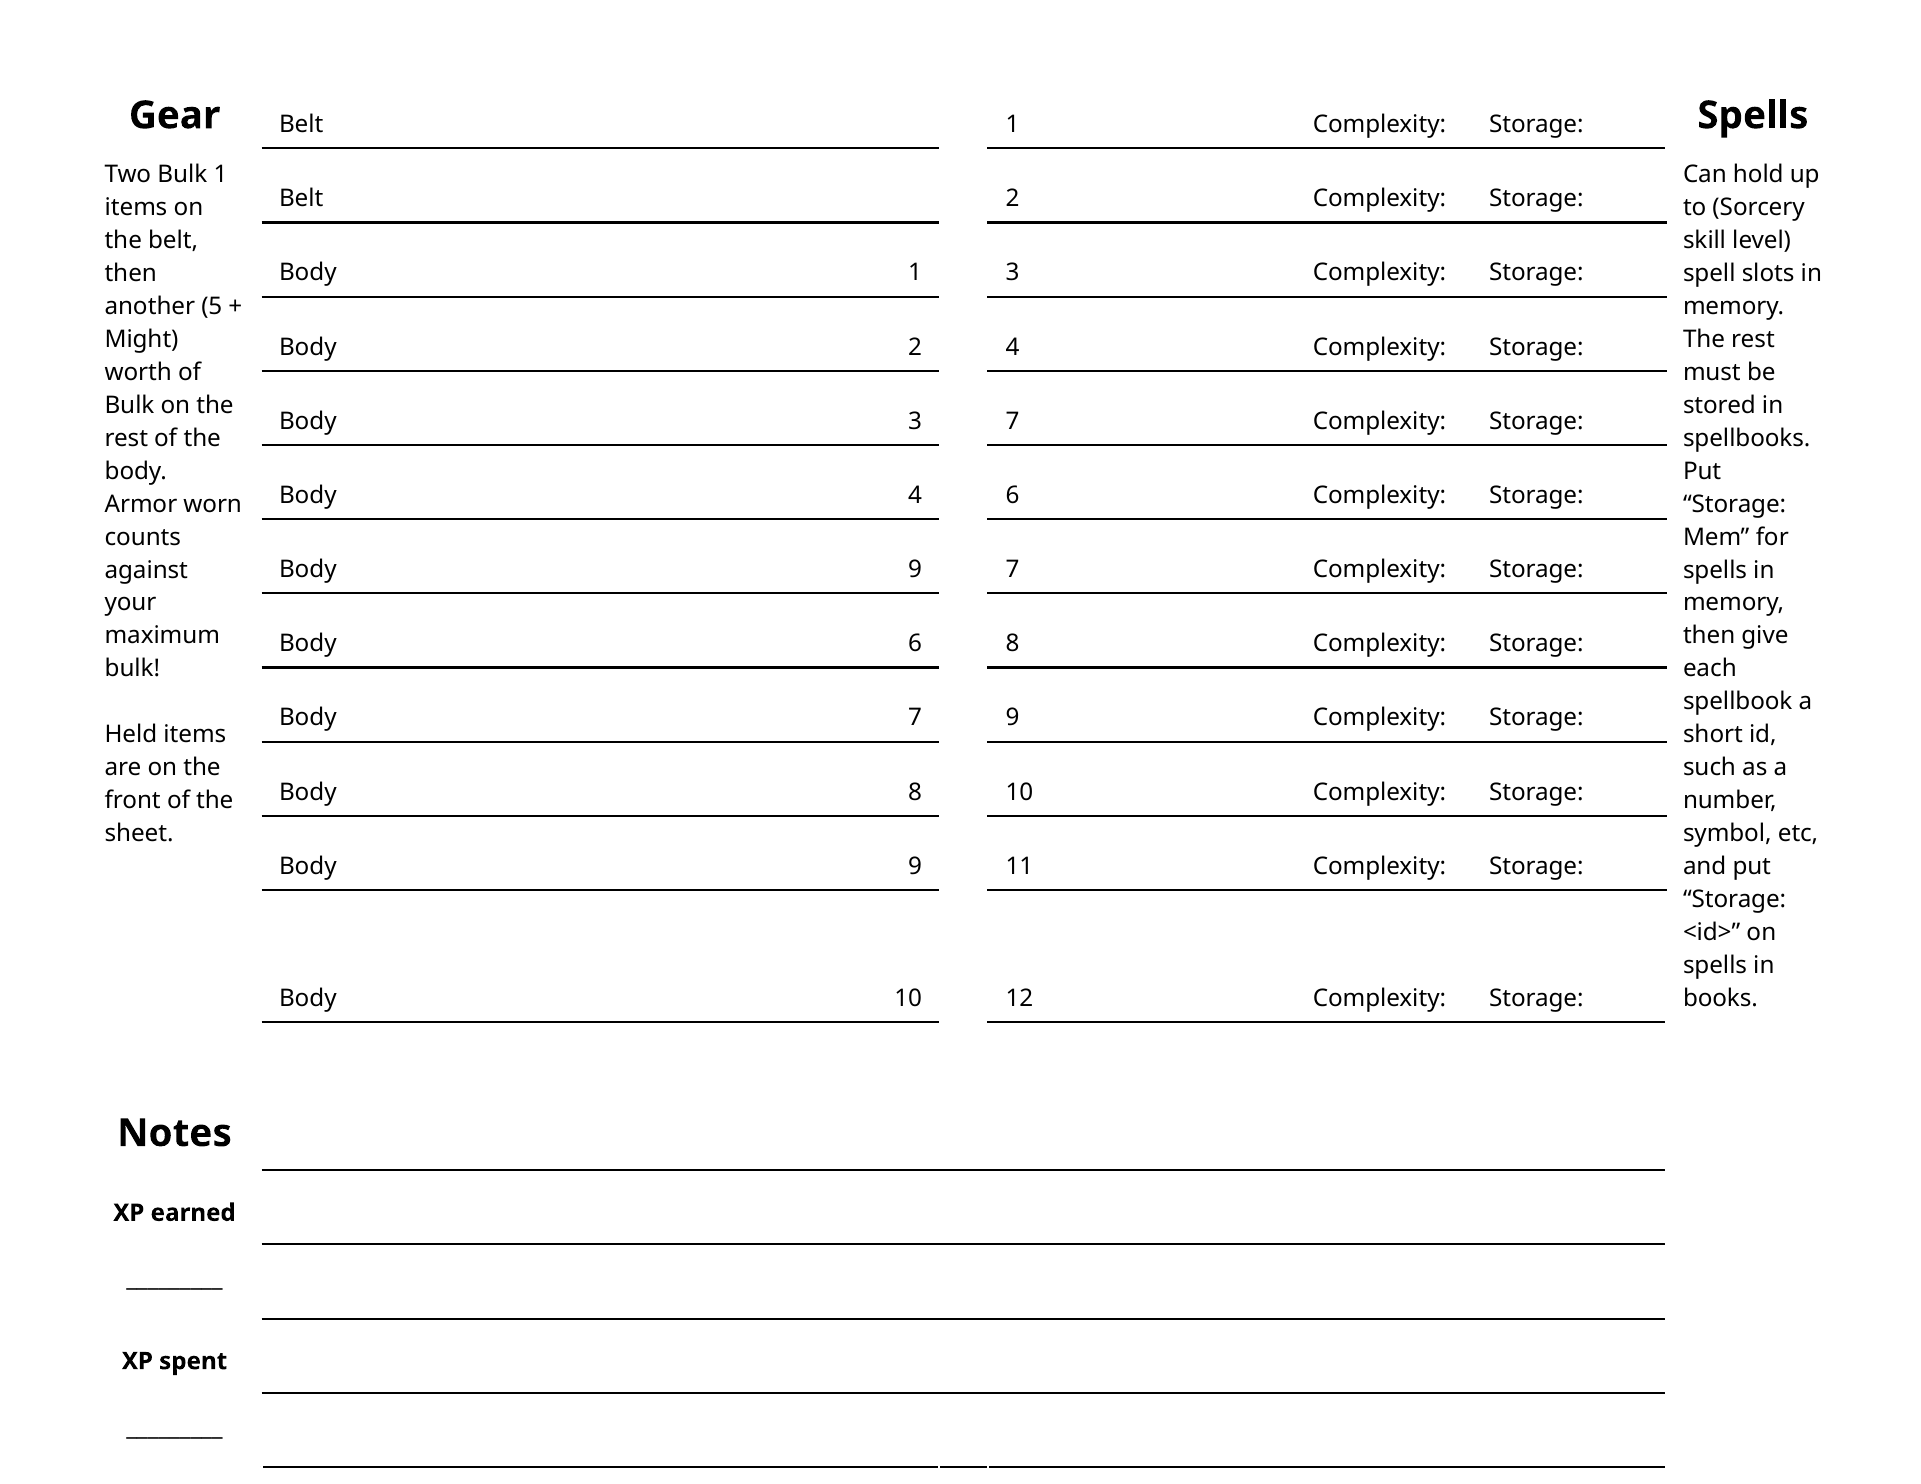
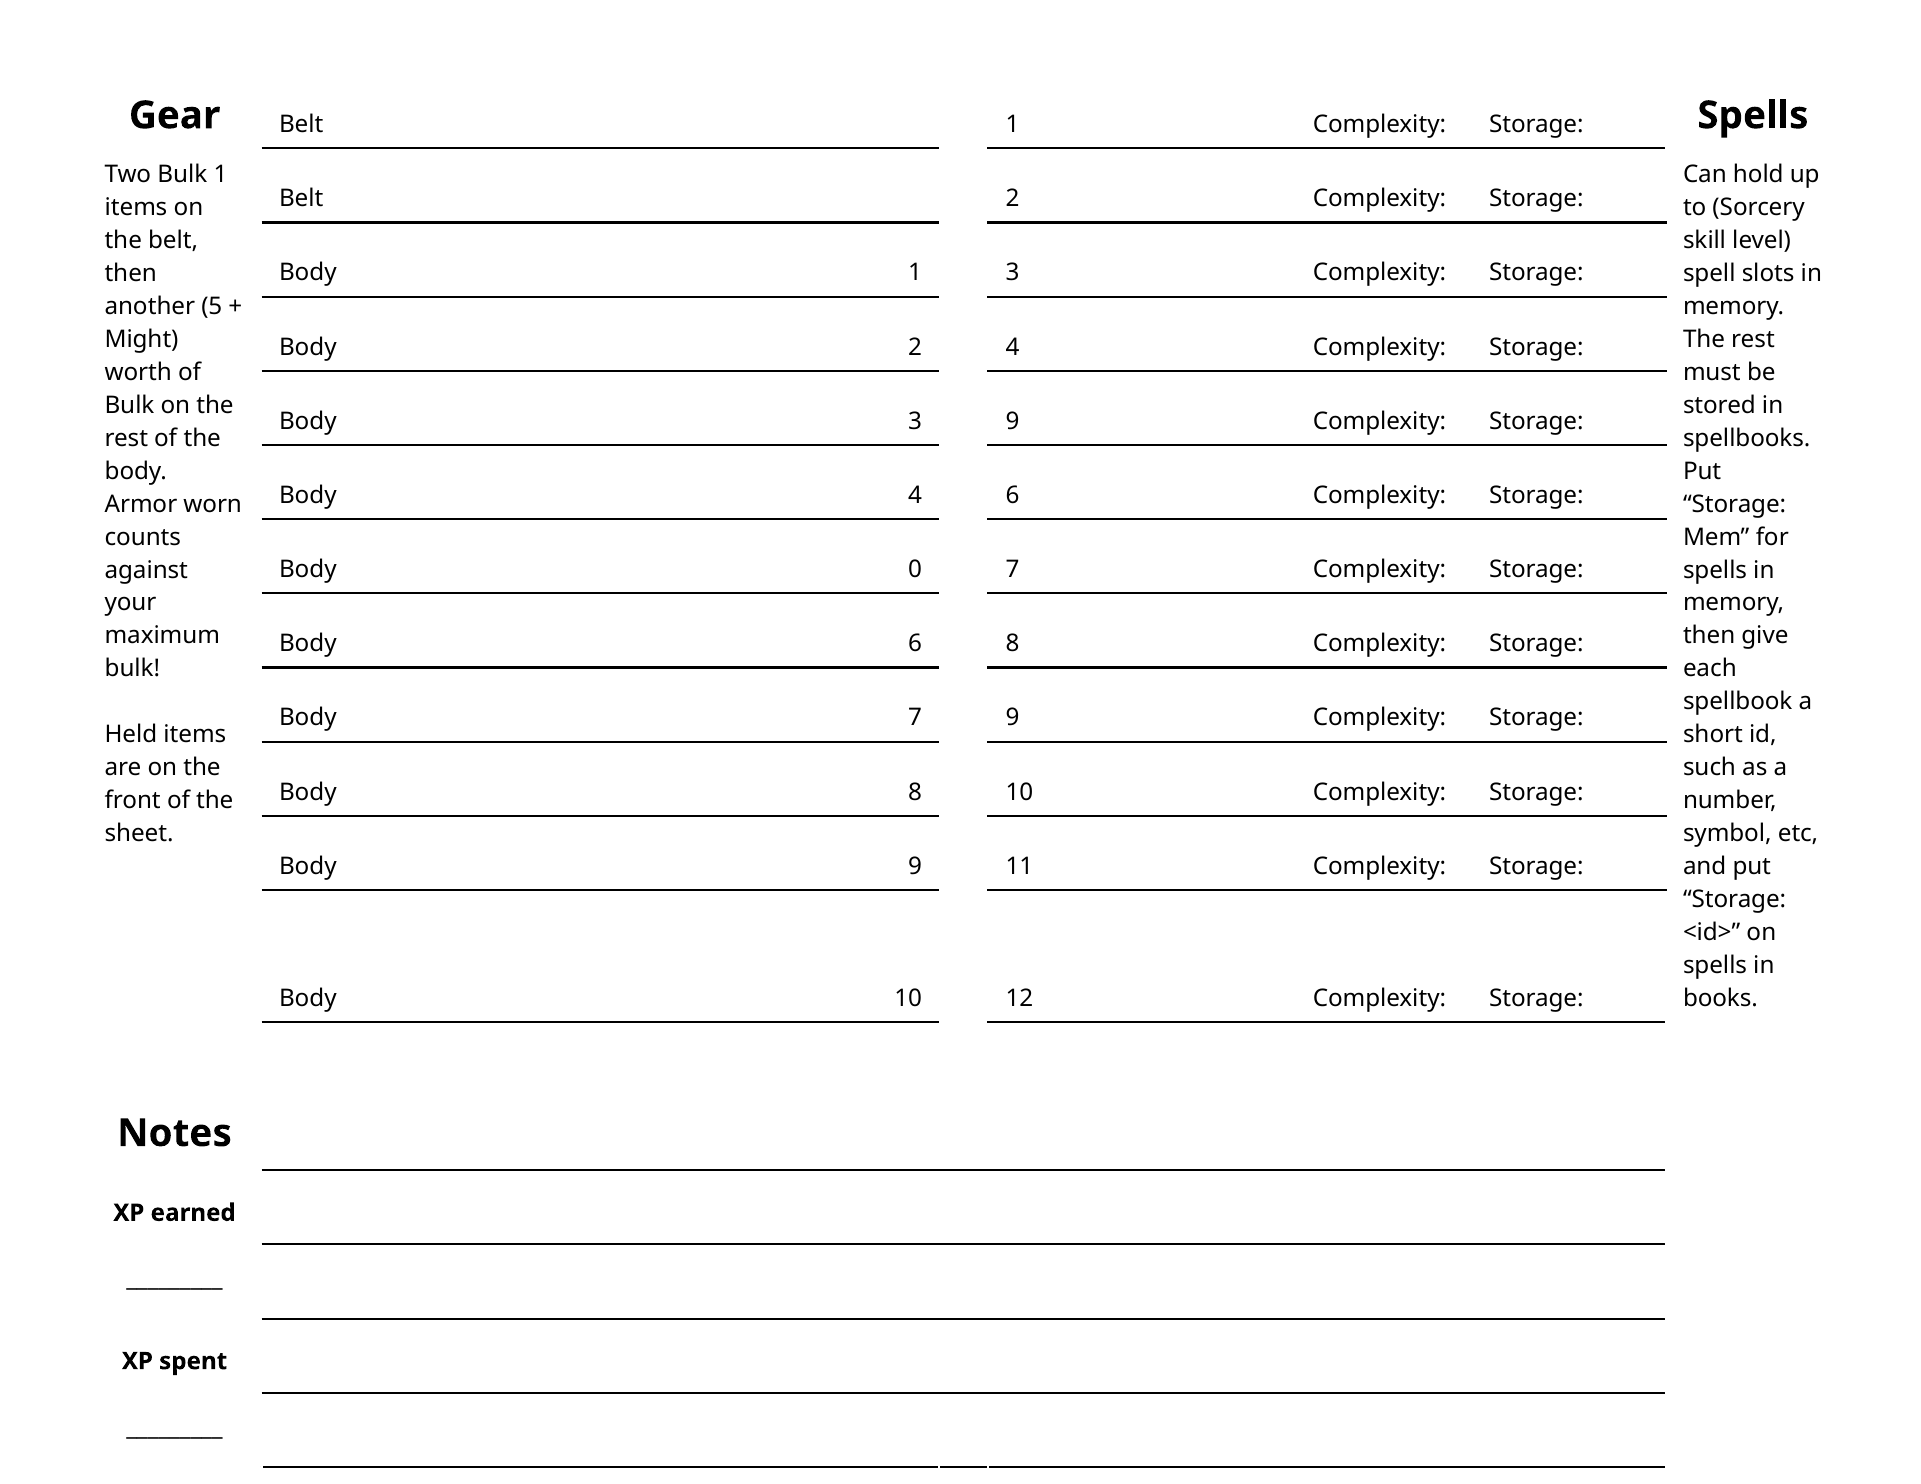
3 7: 7 -> 9 (1013, 421)
9: 9 -> 0 (915, 570)
